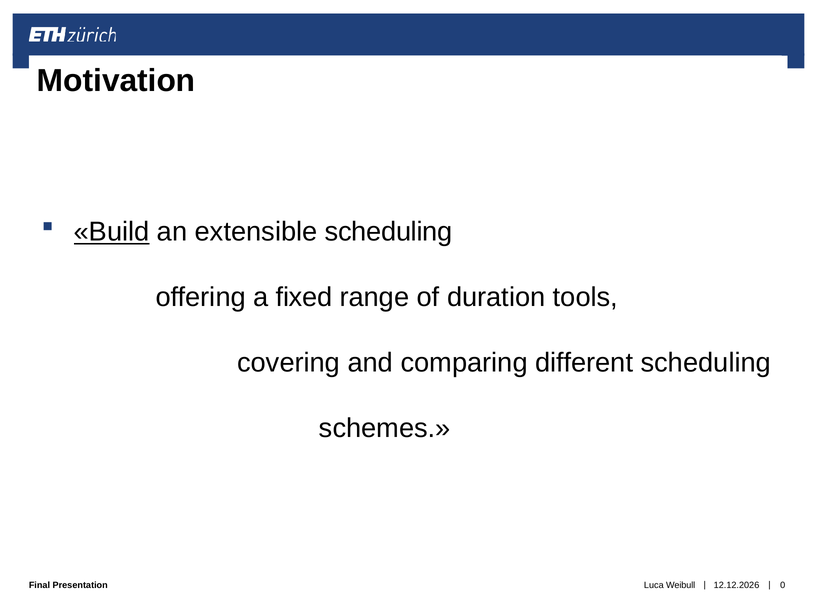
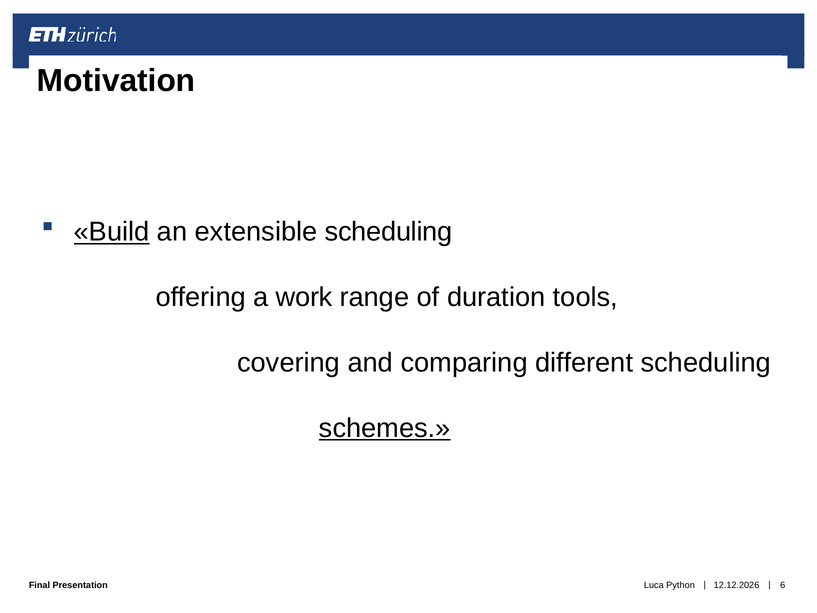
fixed: fixed -> work (304, 297)
schemes underline: none -> present (385, 428)
0: 0 -> 6 (783, 585)
Weibull: Weibull -> Python (681, 585)
